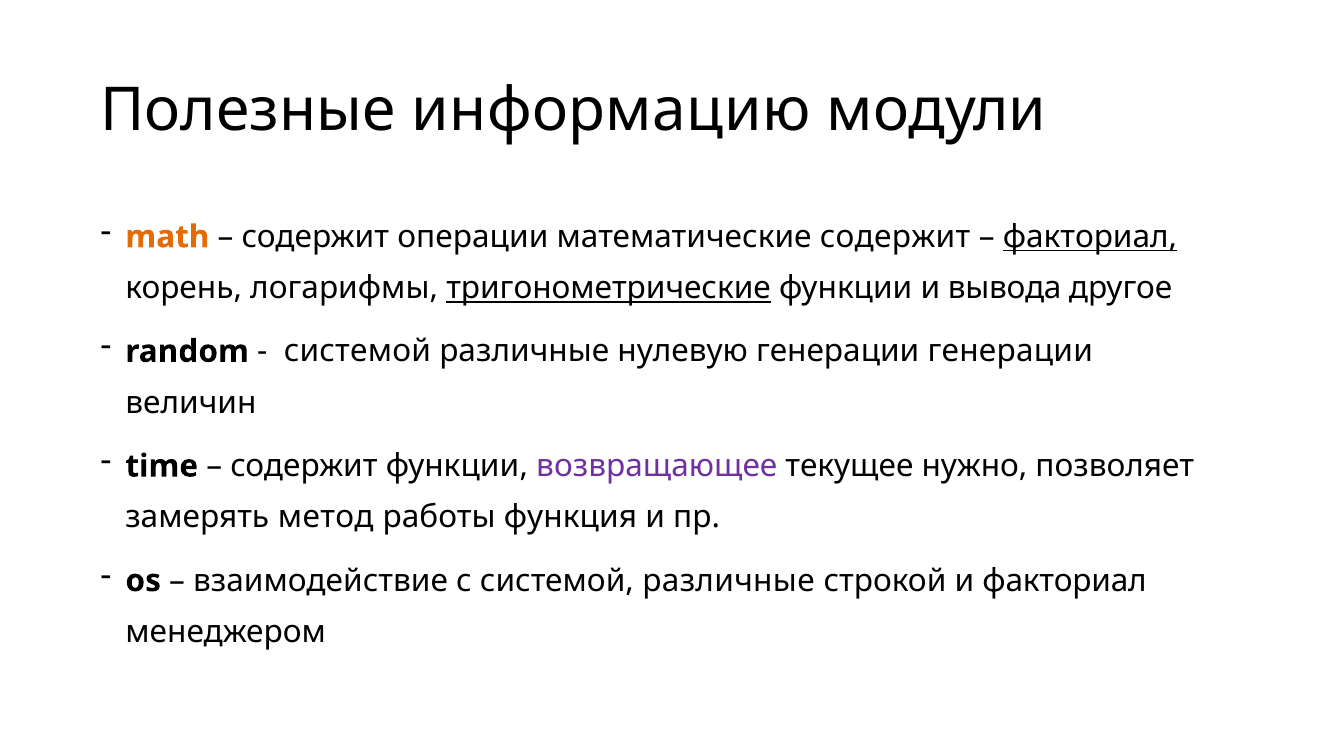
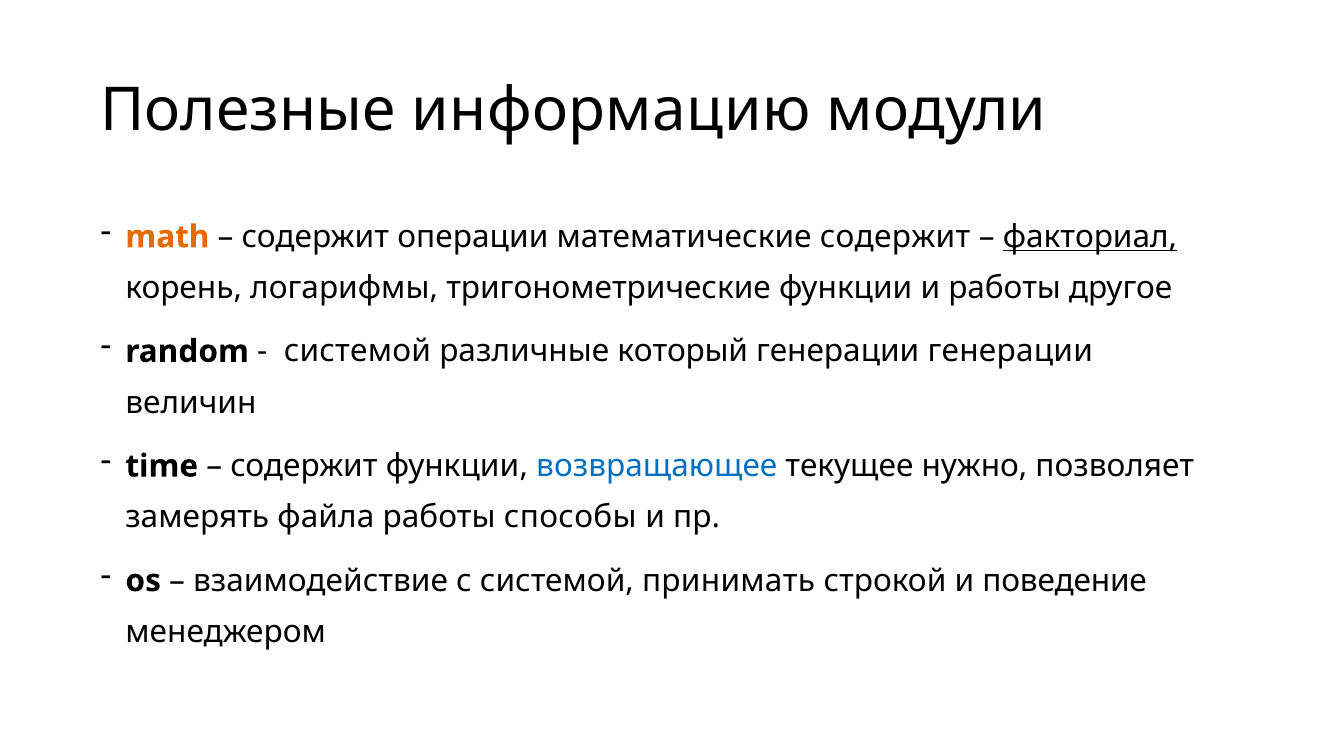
тригонометрические underline: present -> none (609, 288)
и вывода: вывода -> работы (1005, 288)
нулевую: нулевую -> который (683, 352)
возвращающее colour: purple -> blue (657, 466)
метод: метод -> файла (326, 518)
функция: функция -> способы (570, 518)
с системой различные: различные -> принимать (729, 581)
и факториал: факториал -> поведение (1065, 581)
